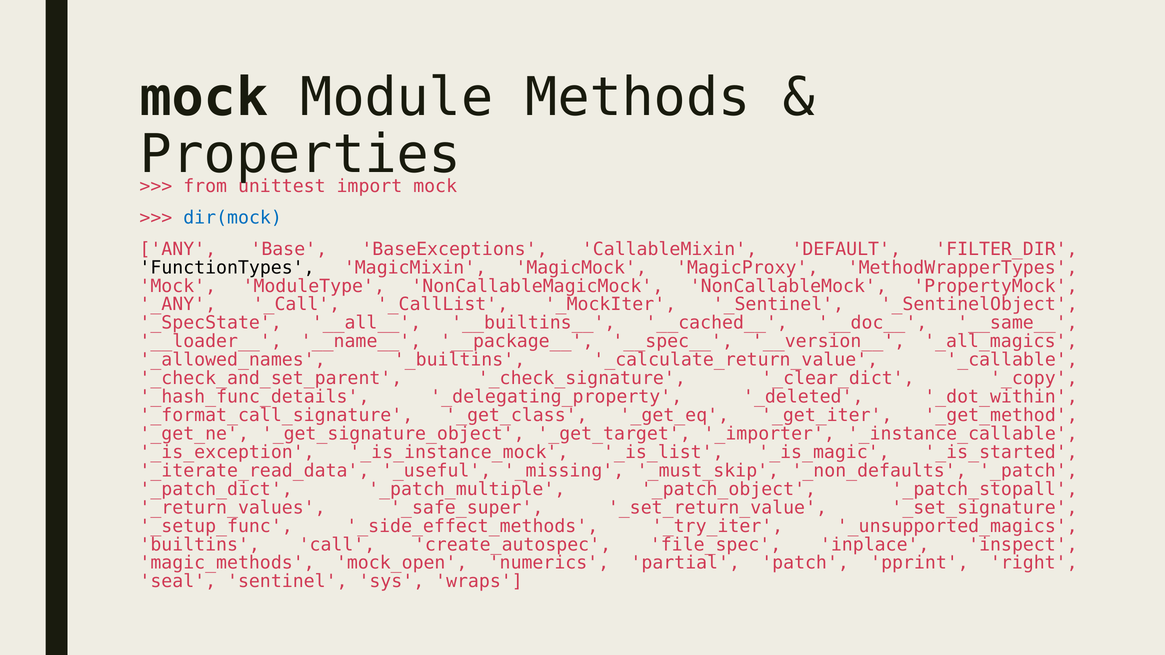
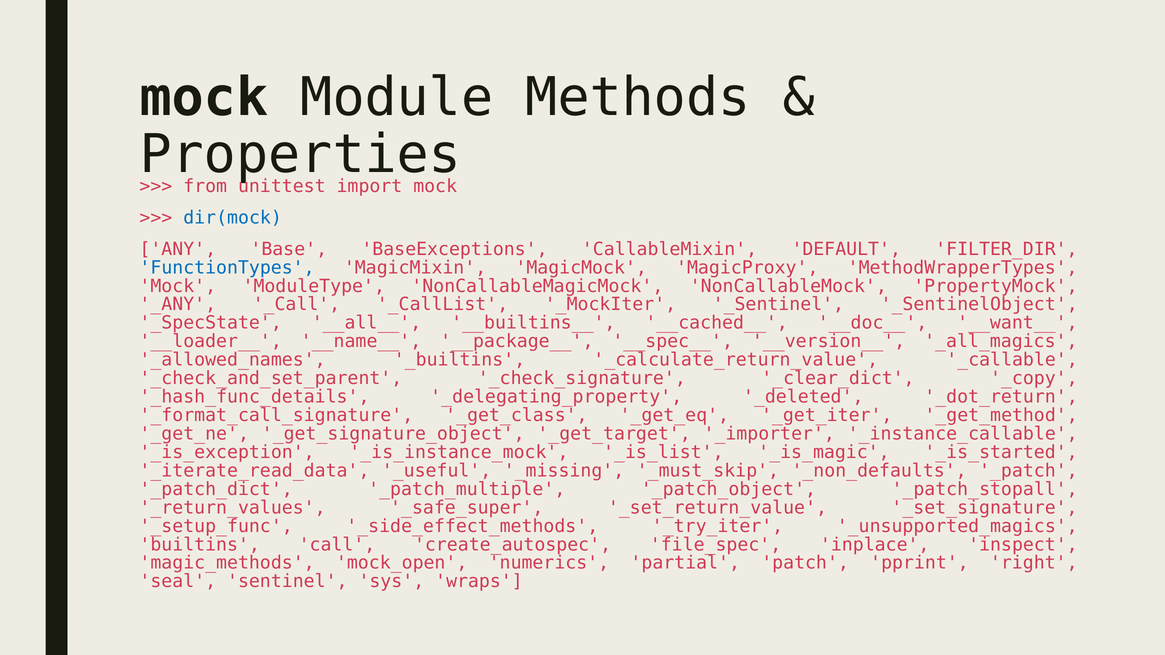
FunctionTypes colour: black -> blue (227, 268)
__same__: __same__ -> __want__ (1017, 323)
_dot_within: _dot_within -> _dot_return (1001, 397)
